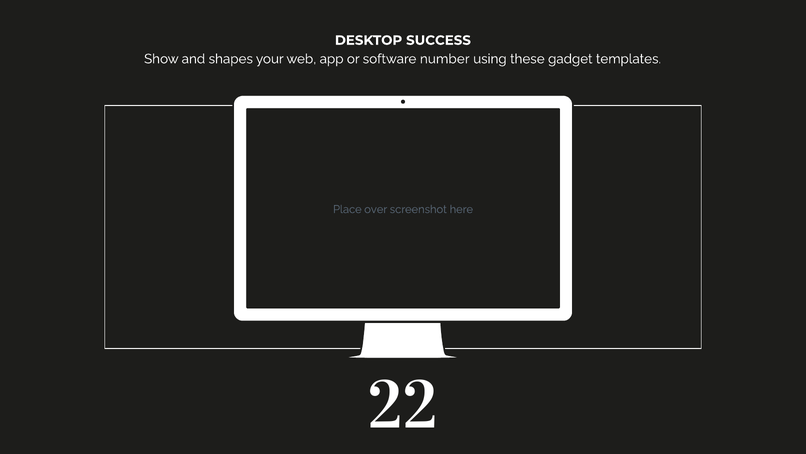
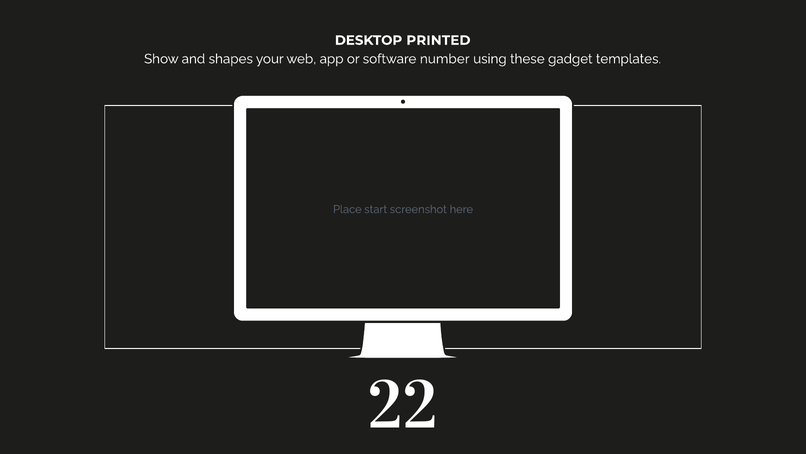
SUCCESS: SUCCESS -> PRINTED (438, 40)
over: over -> start (376, 209)
